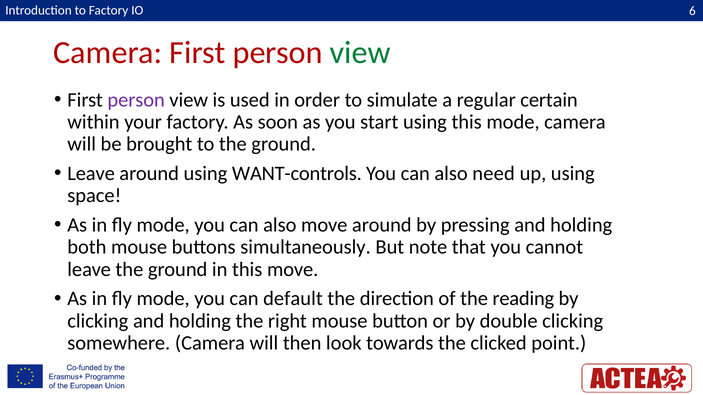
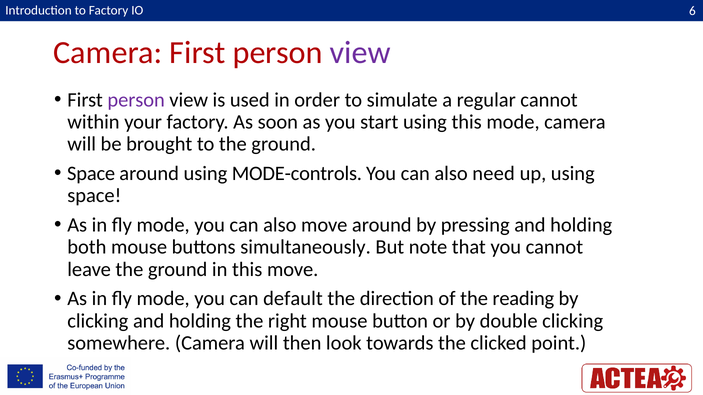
view colour: green -> purple (360, 53)
regular certain: certain -> cannot (549, 100)
Leave: Leave -> Space (91, 174)
WANT-controls: WANT-controls -> MODE-controls (297, 174)
